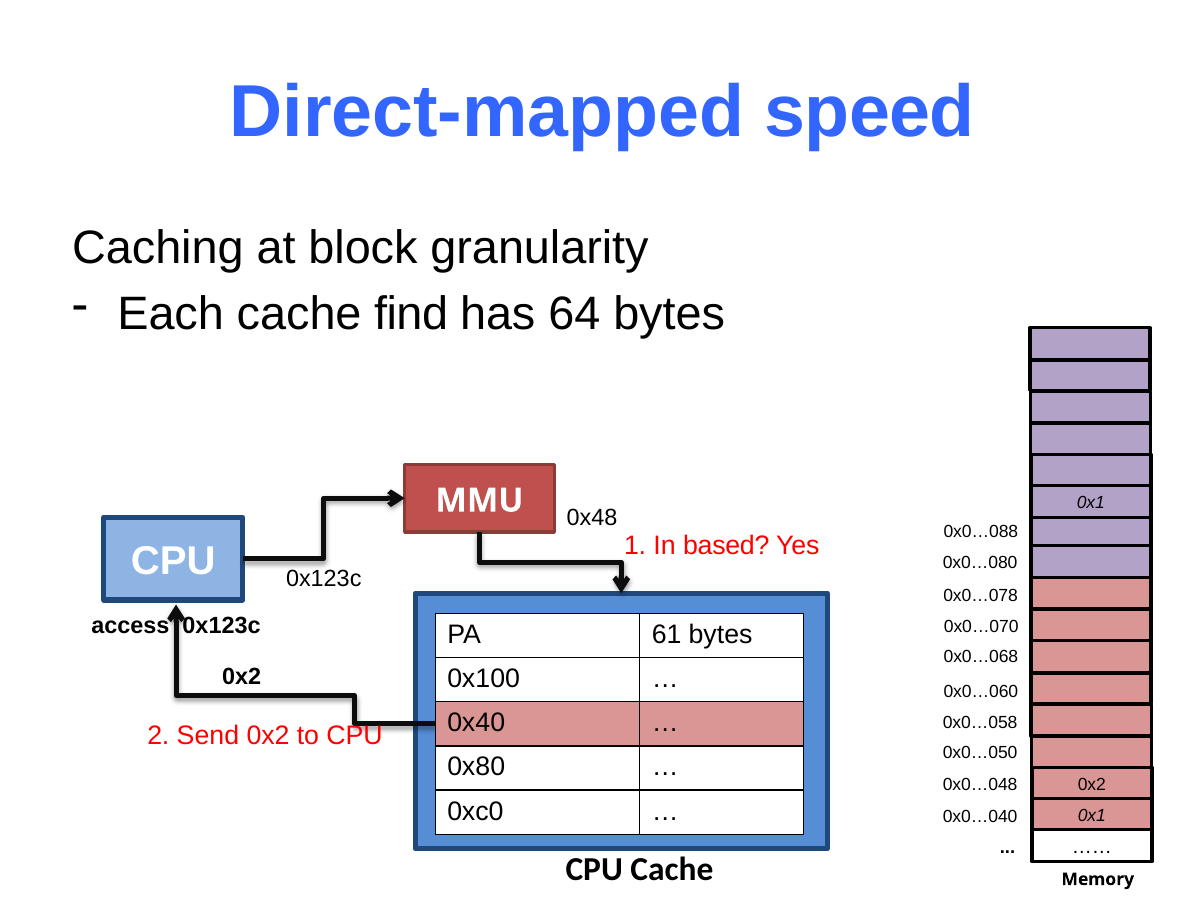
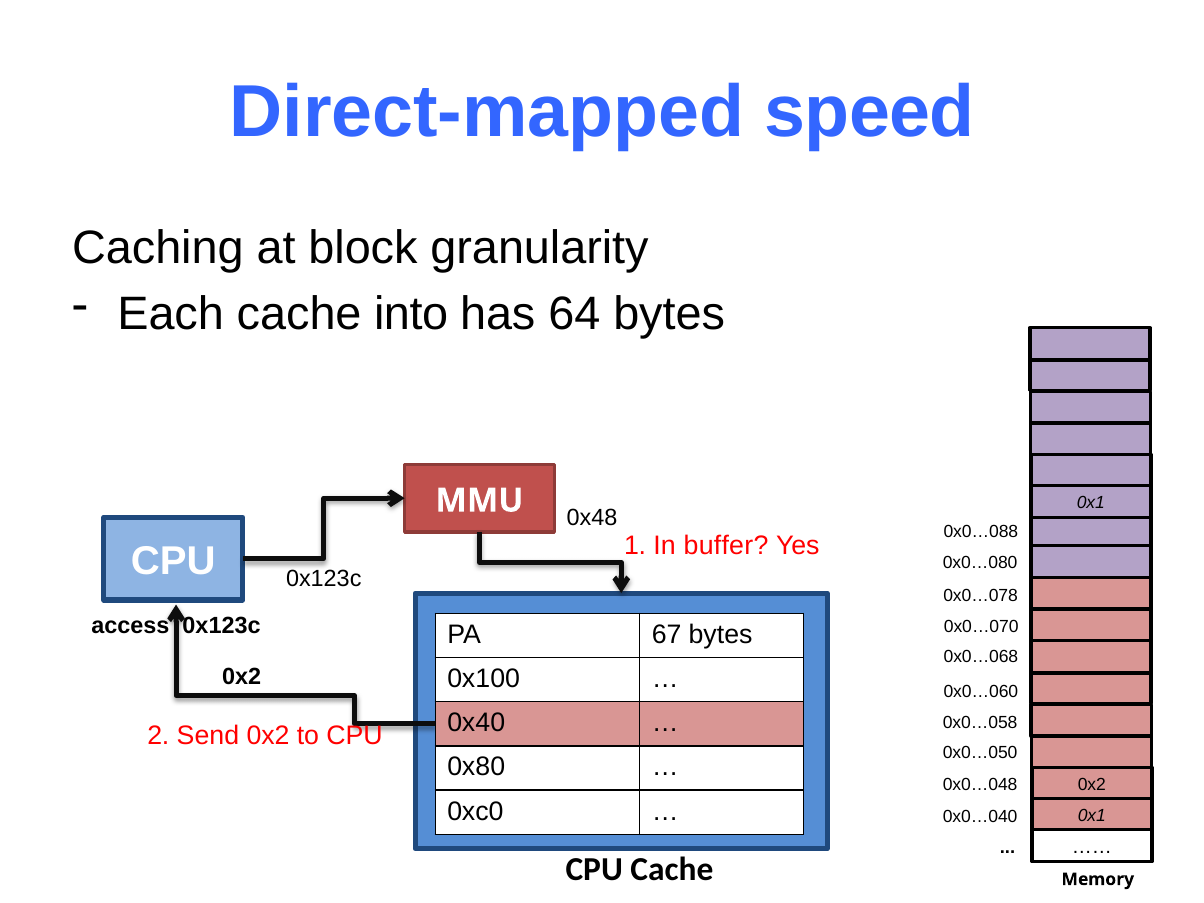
find: find -> into (411, 314)
based: based -> buffer (726, 546)
61: 61 -> 67 (667, 635)
